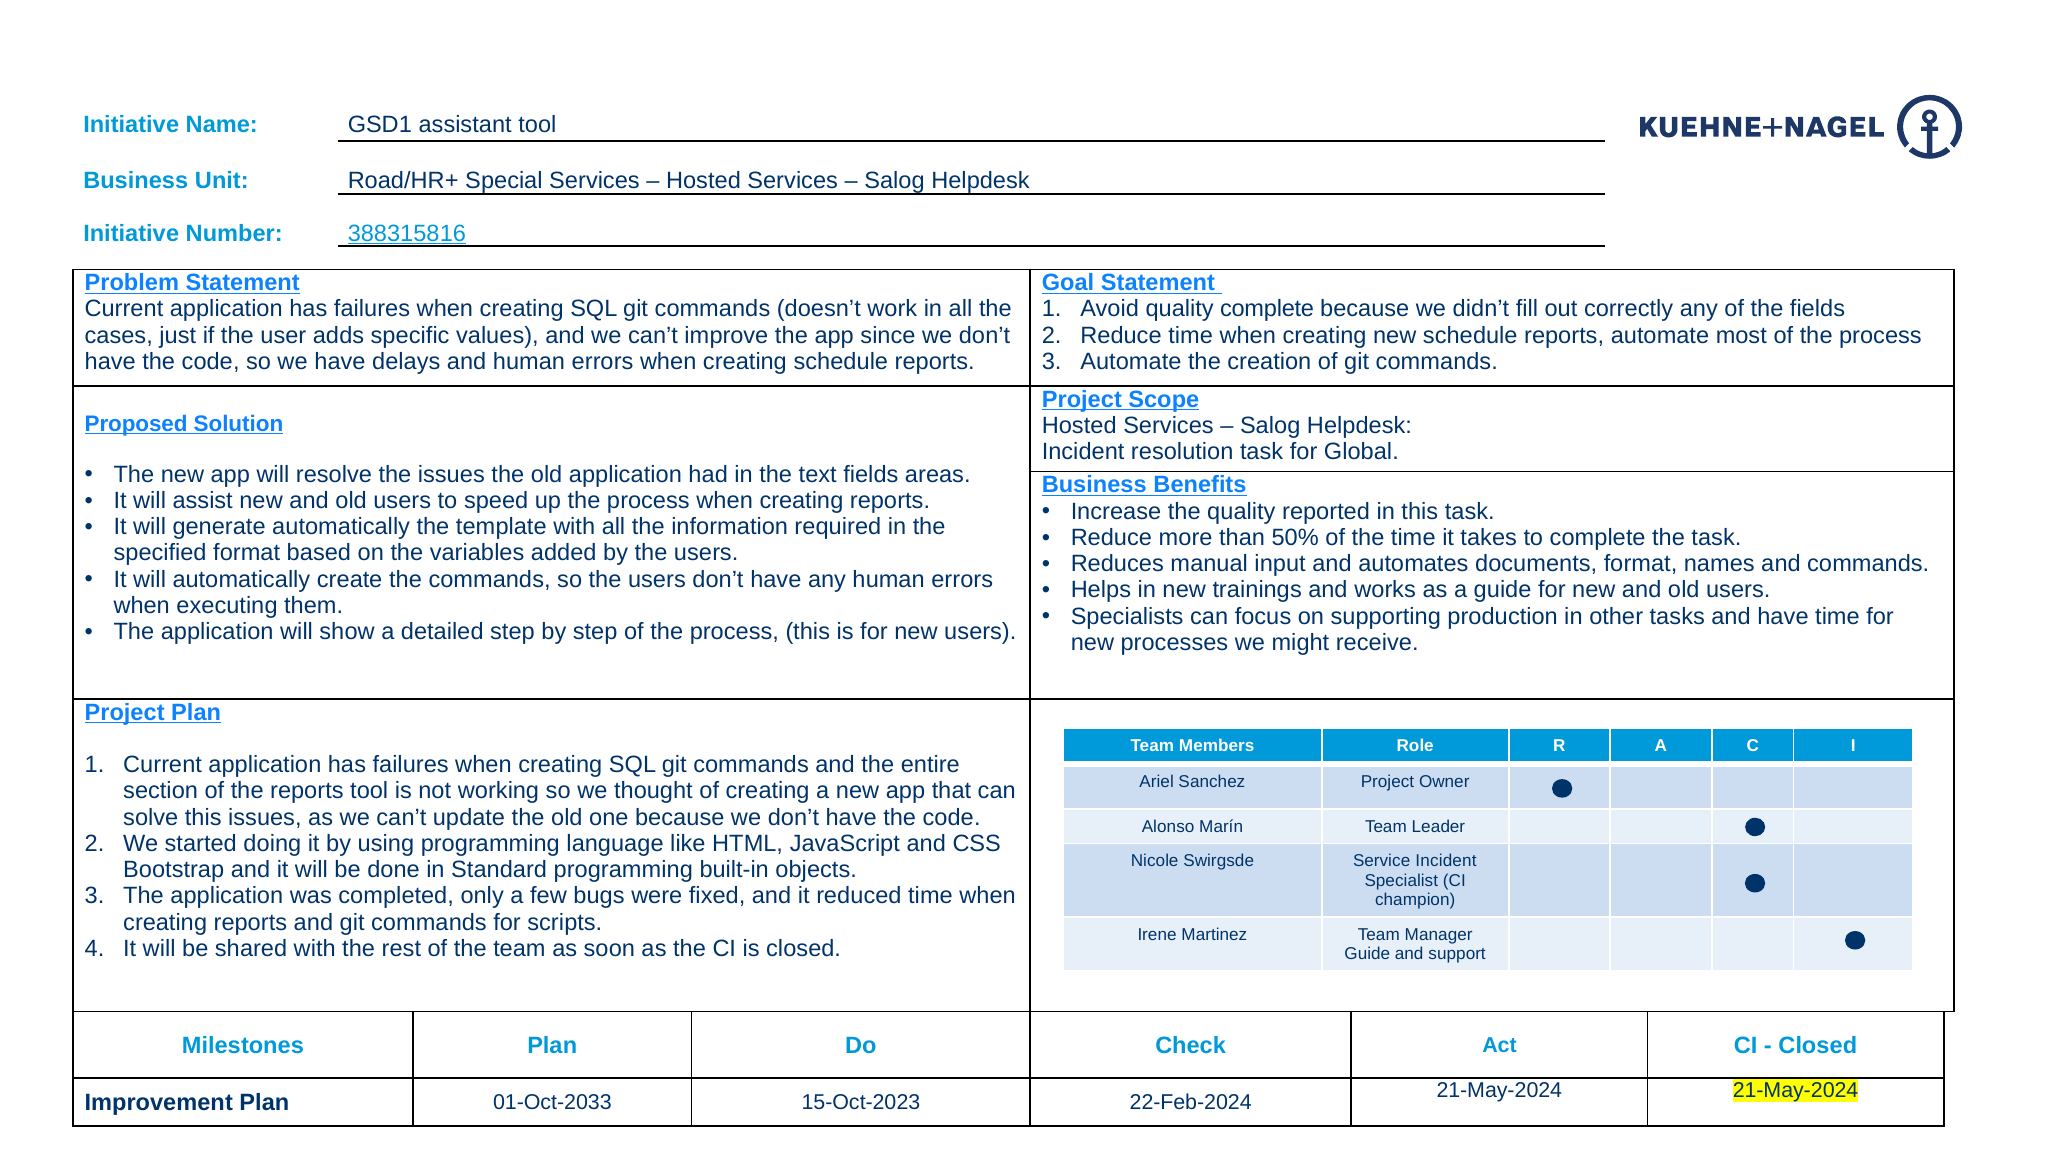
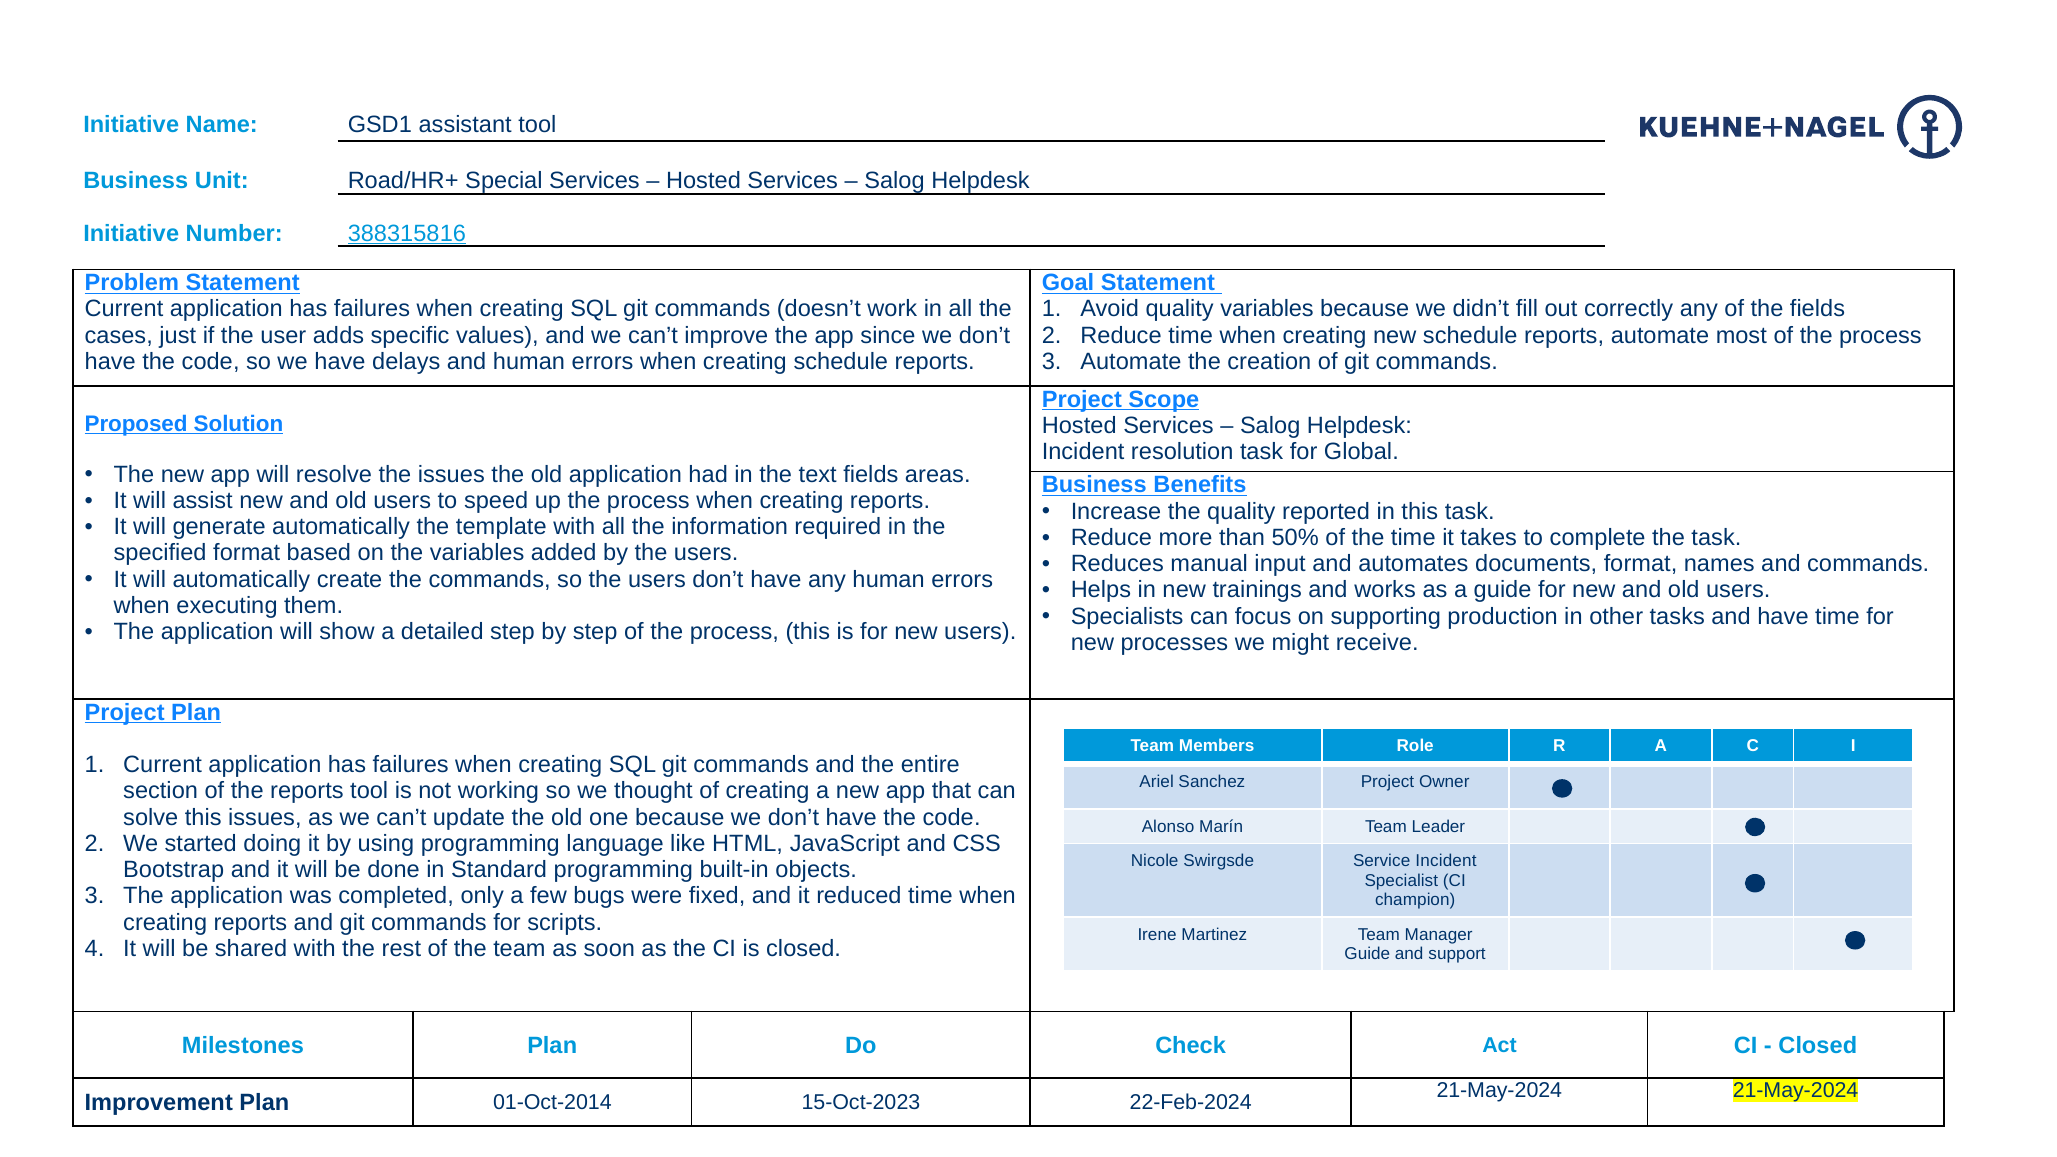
quality complete: complete -> variables (1267, 309)
01-Oct-2033: 01-Oct-2033 -> 01-Oct-2014 (552, 1103)
